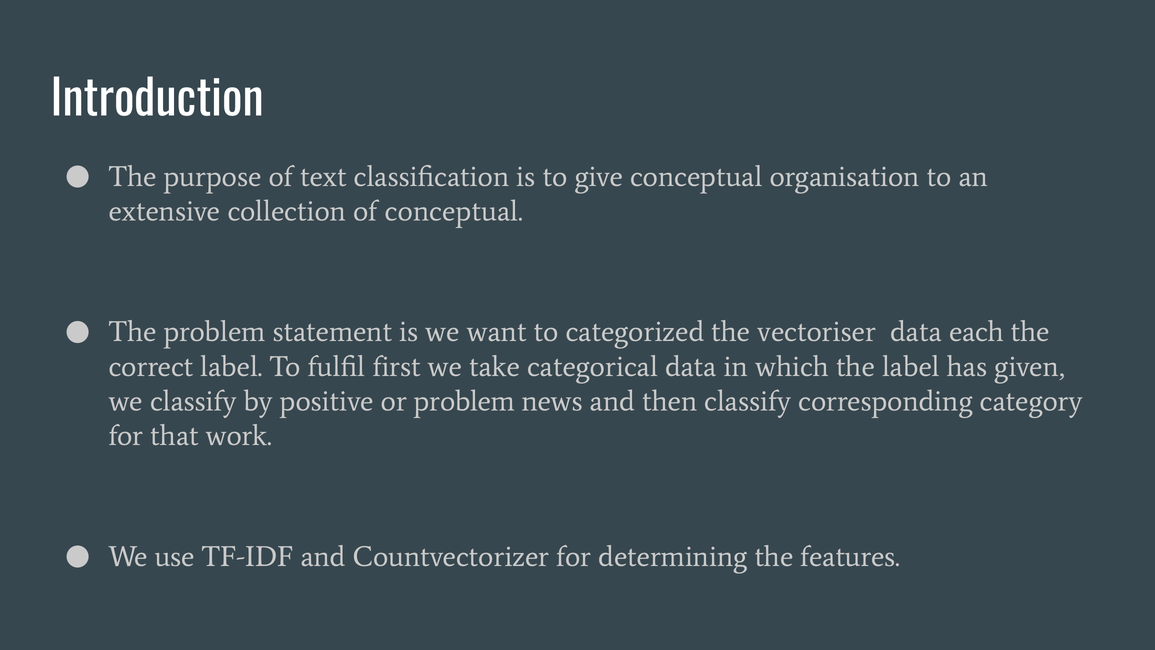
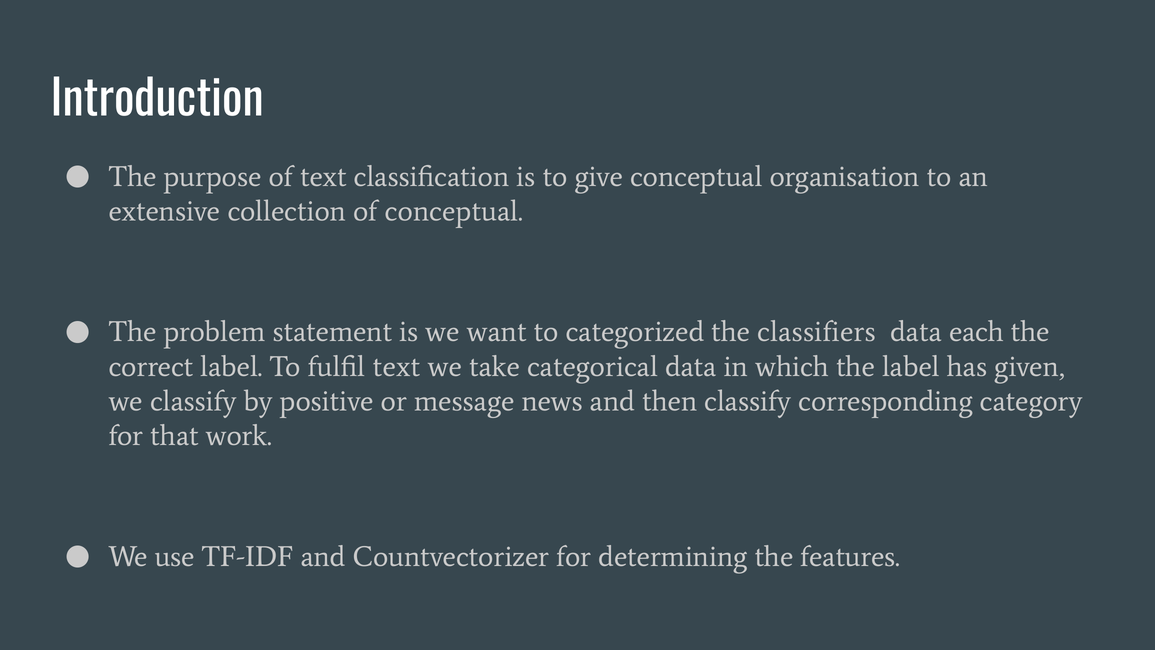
vectoriser: vectoriser -> classifiers (817, 332)
fulfil first: first -> text (396, 366)
or problem: problem -> message (464, 401)
